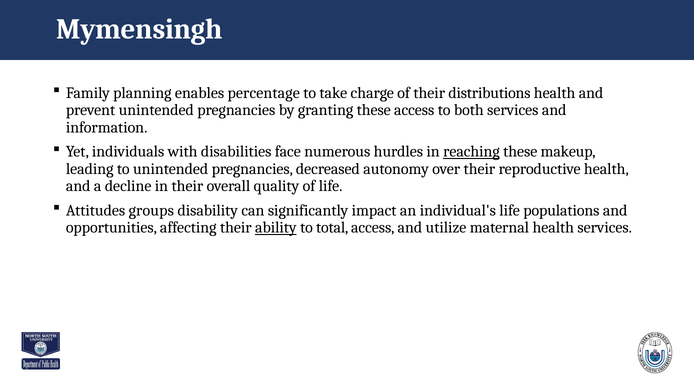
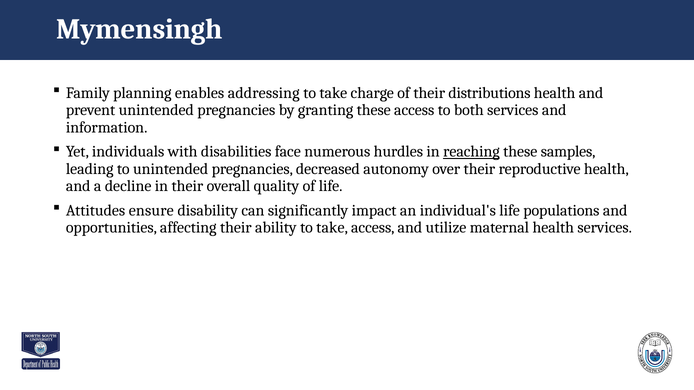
percentage: percentage -> addressing (264, 93)
makeup: makeup -> samples (568, 152)
groups: groups -> ensure (151, 211)
ability underline: present -> none (276, 228)
total: total -> take (332, 228)
